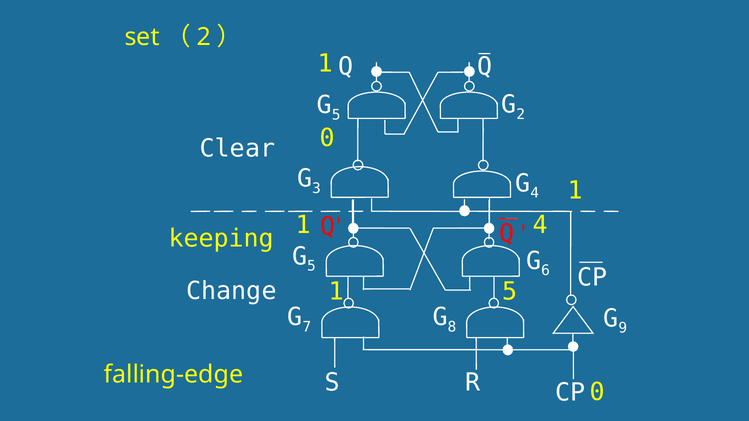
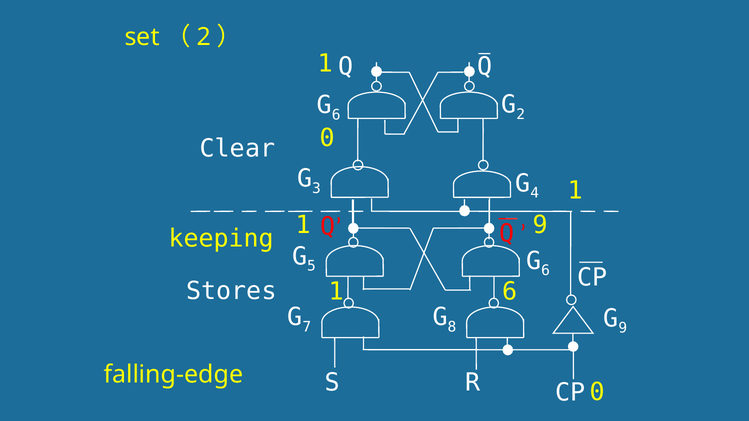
5: 5 -> 6 (336, 115)
1 4: 4 -> 9 (540, 225)
Change: Change -> Stores (231, 291)
1 5: 5 -> 6 (510, 292)
